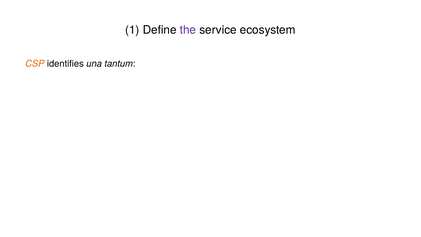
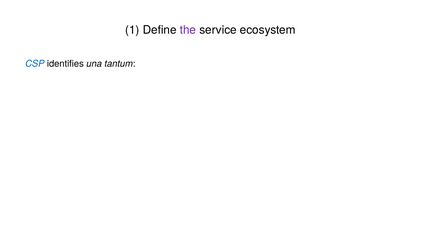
CSP colour: orange -> blue (35, 64)
